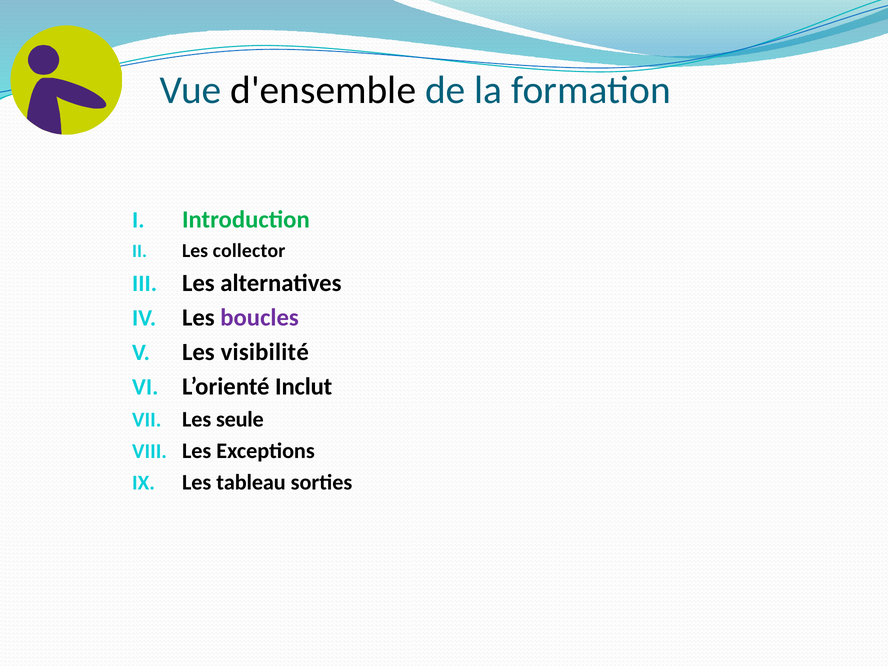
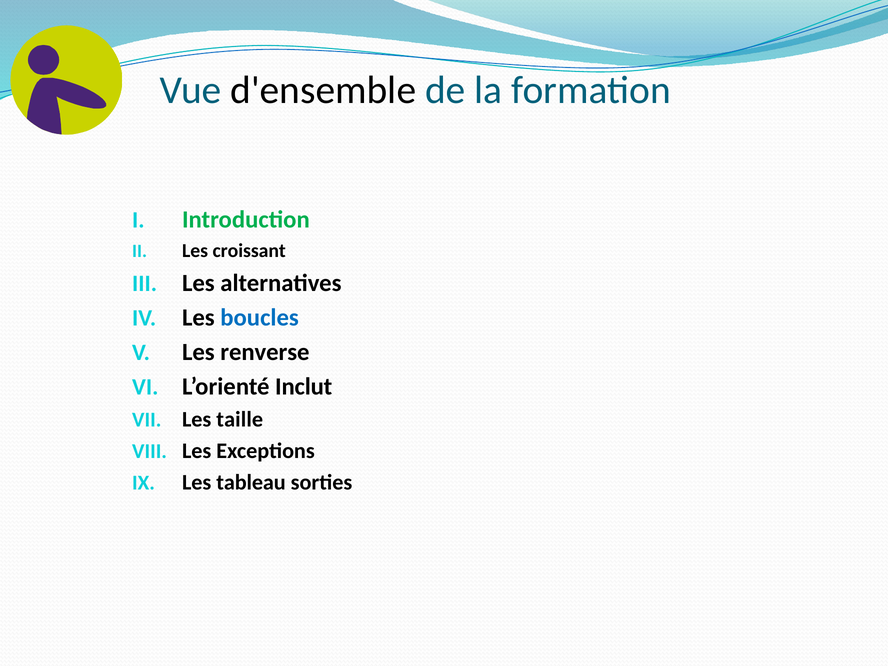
collector: collector -> croissant (249, 251)
boucles colour: purple -> blue (260, 317)
visibilité: visibilité -> renverse (265, 352)
seule: seule -> taille (240, 419)
